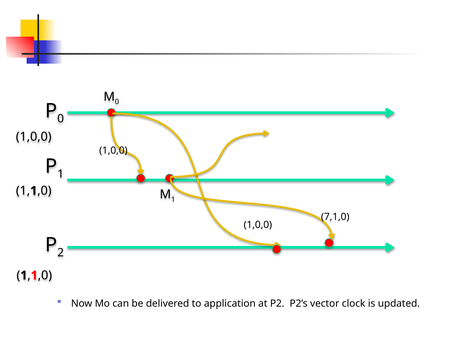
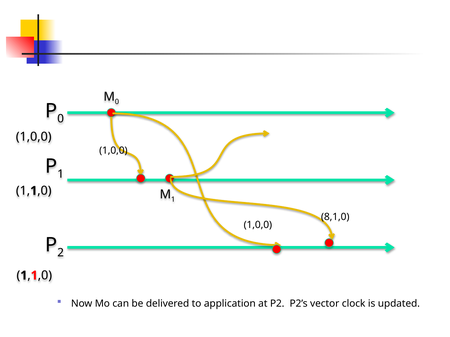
7,1,0: 7,1,0 -> 8,1,0 (335, 217)
